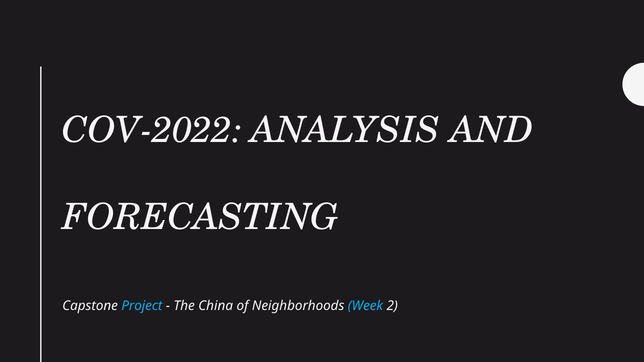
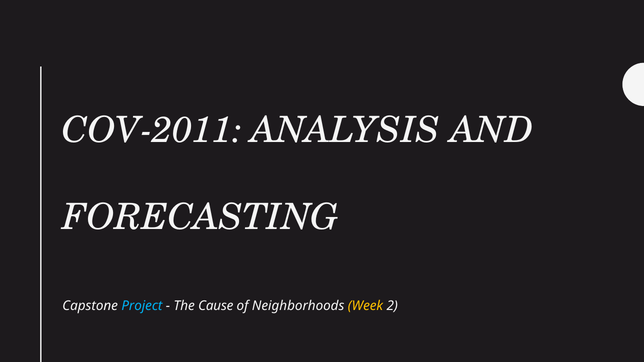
COV-2022: COV-2022 -> COV-2011 (152, 131)
China: China -> Cause (216, 306)
Week colour: light blue -> yellow (365, 306)
